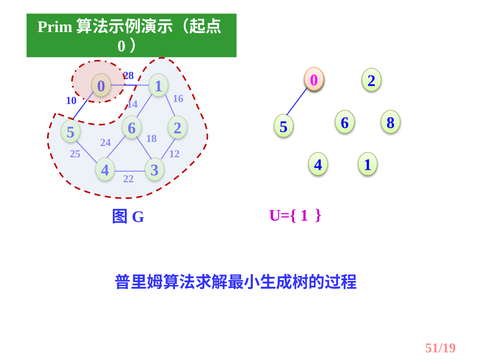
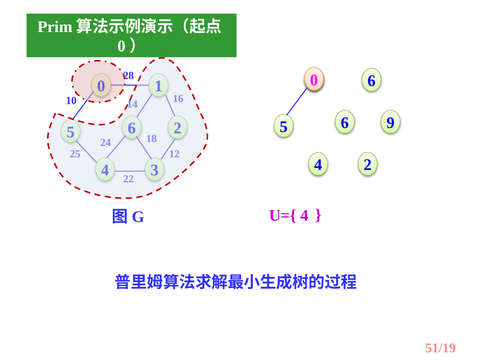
2: 2 -> 6 (372, 81)
8: 8 -> 9 (391, 123)
4 1: 1 -> 2 (368, 165)
U={ 1: 1 -> 4 (304, 215)
